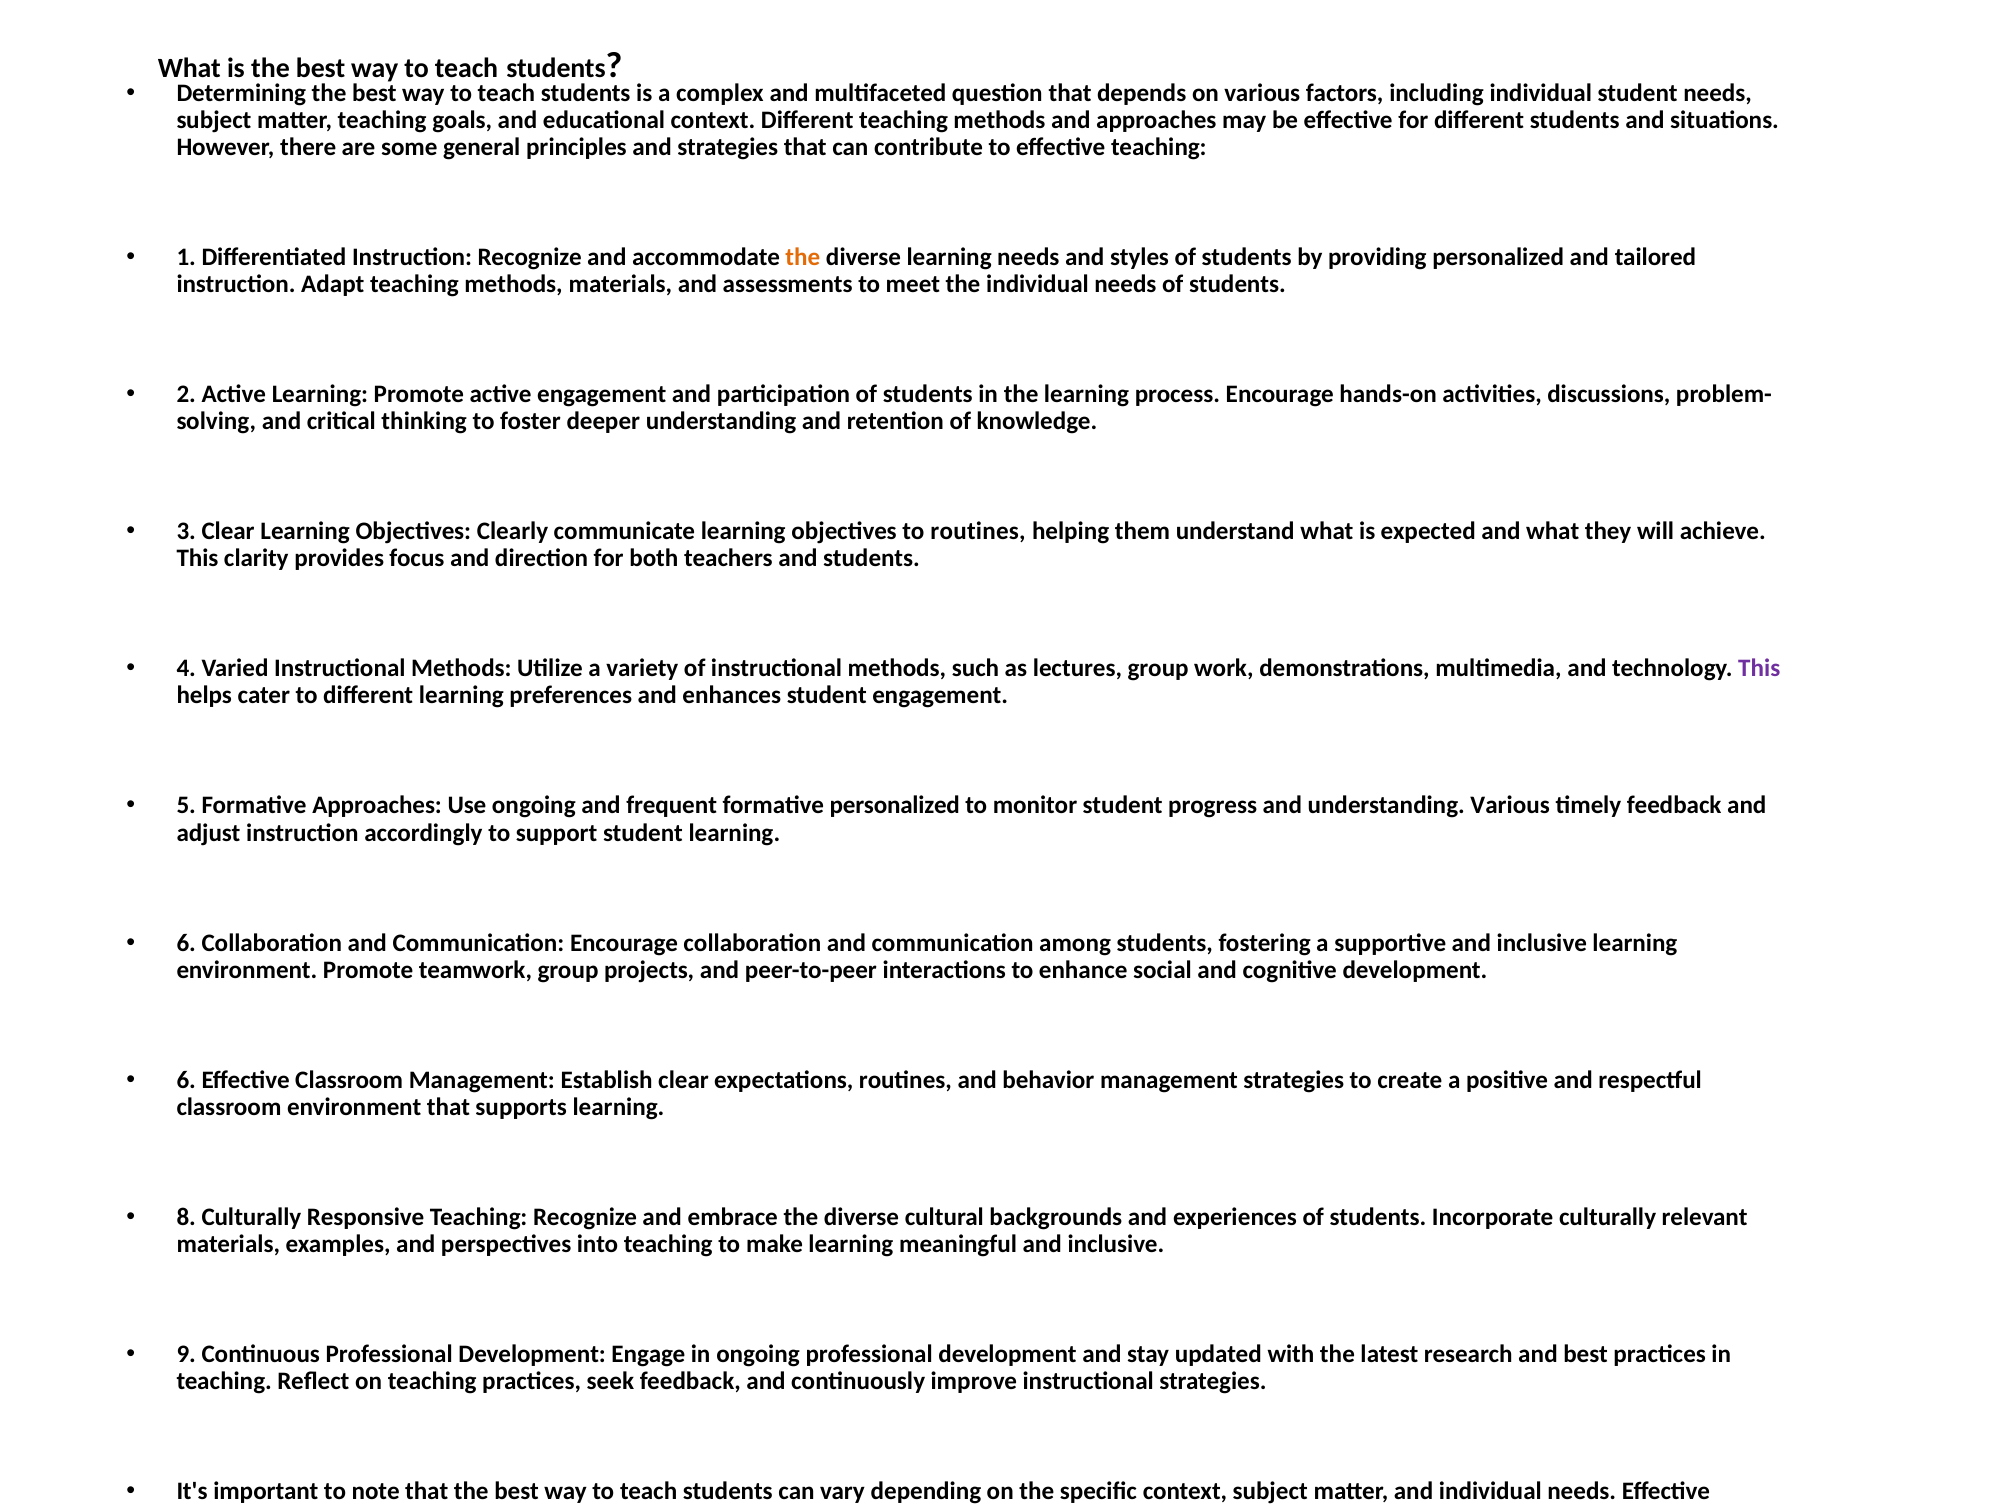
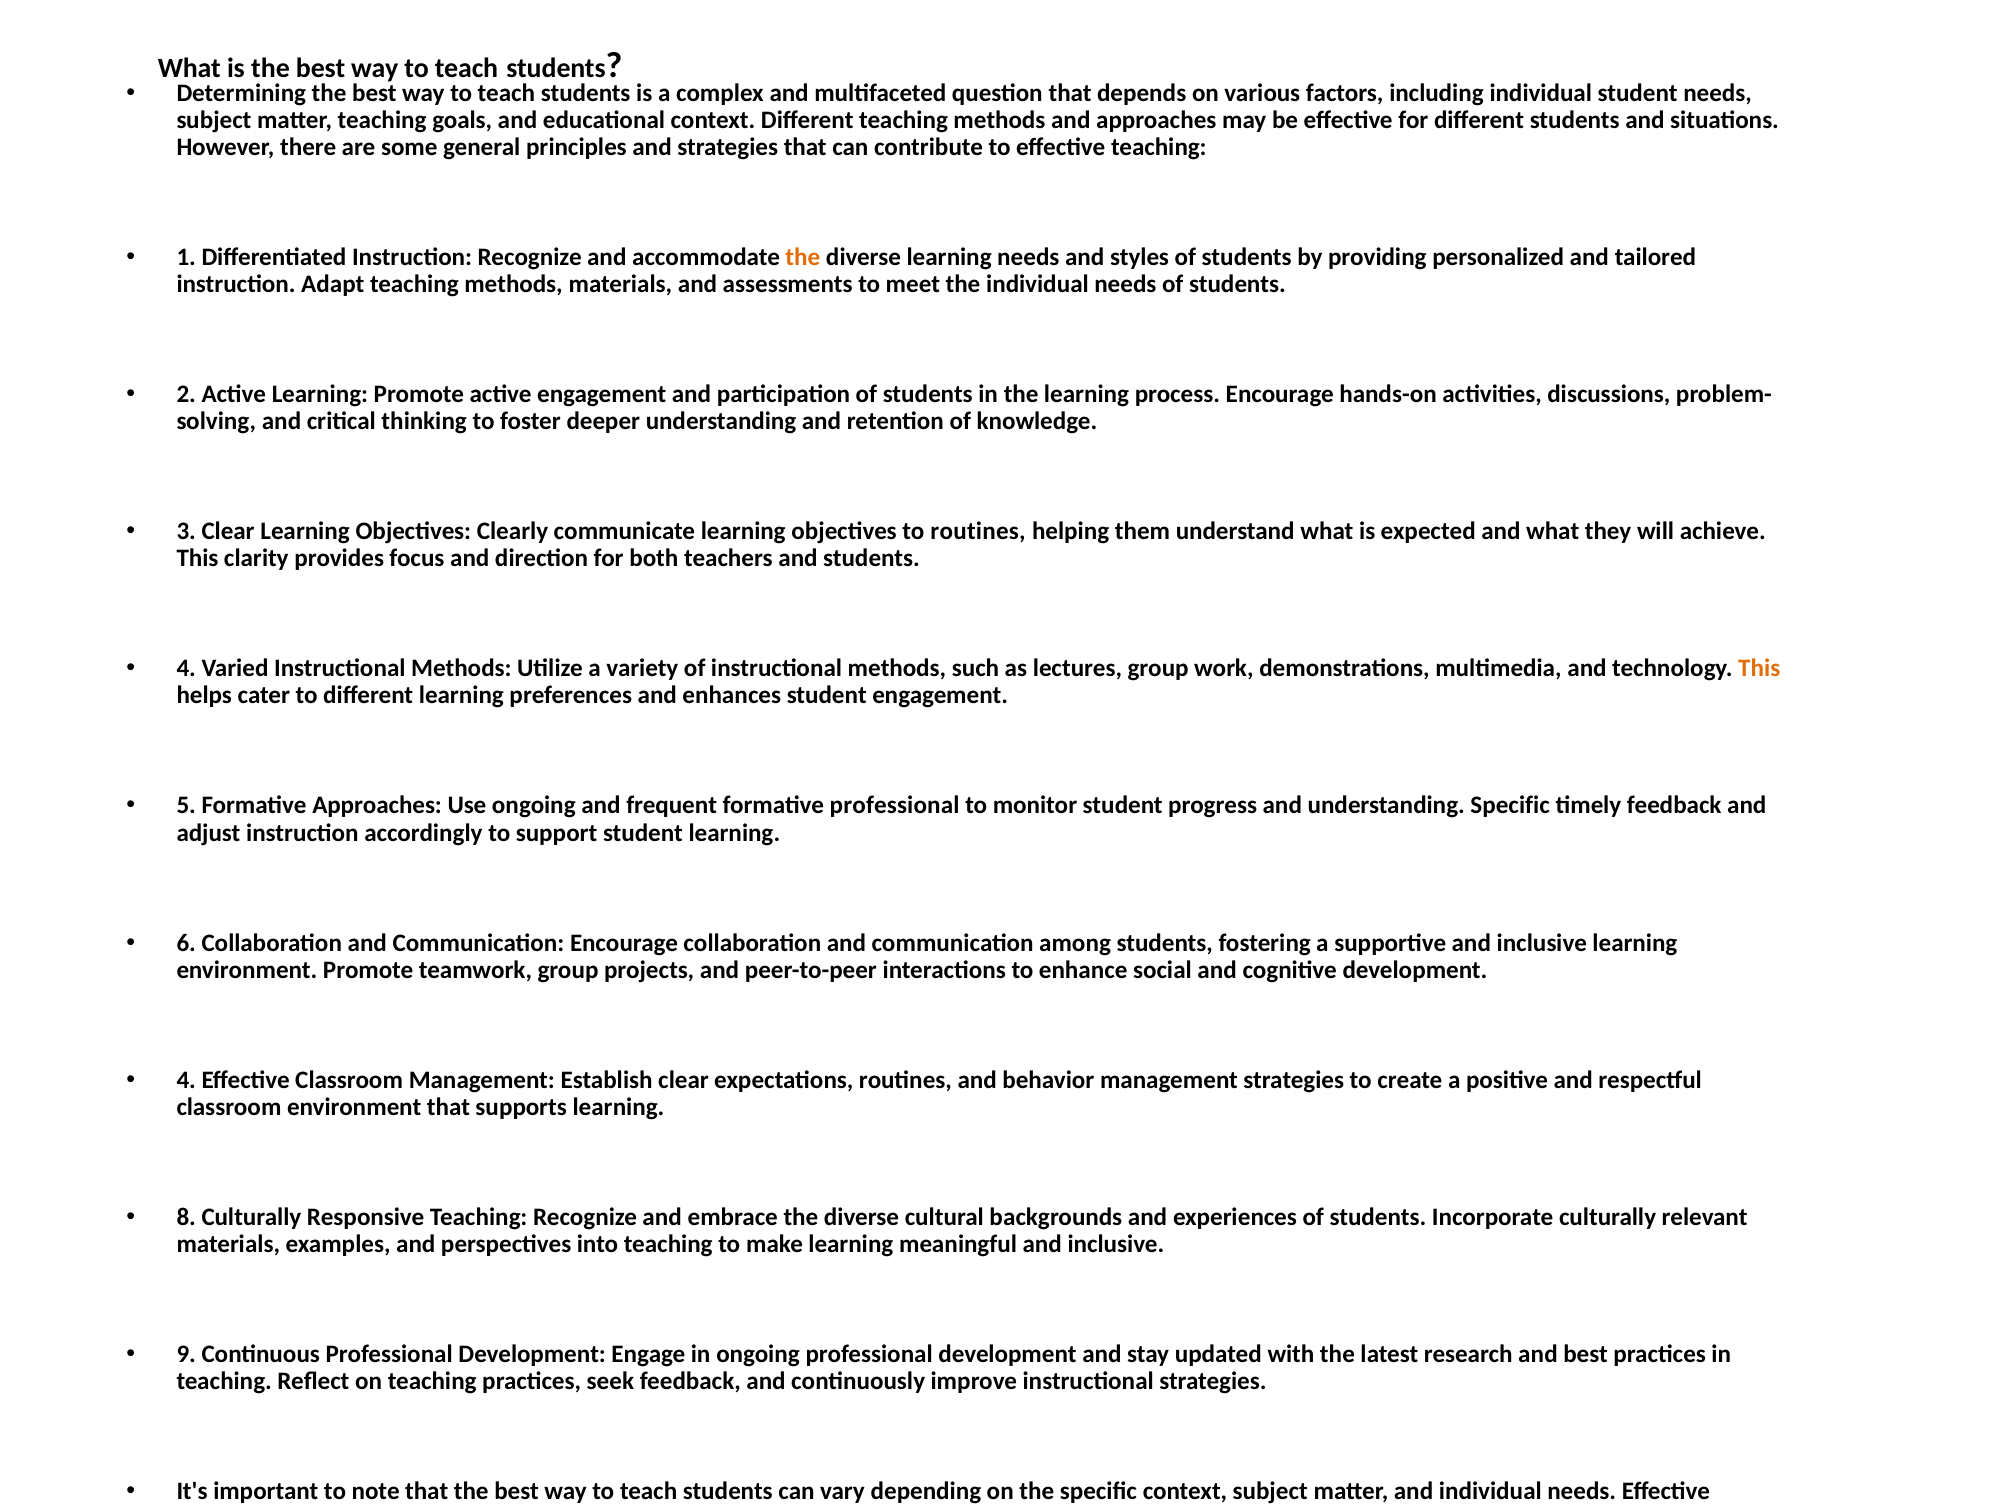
This colour: purple -> orange (1759, 668)
formative personalized: personalized -> professional (895, 805)
understanding Various: Various -> Specific (1510, 805)
6: 6 -> 4 (186, 1080)
